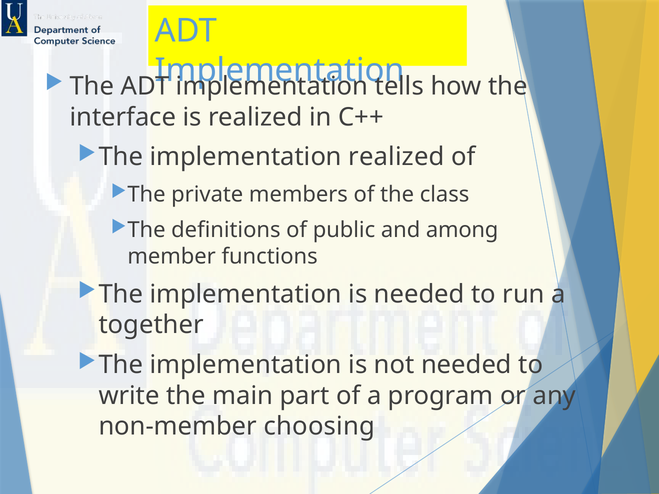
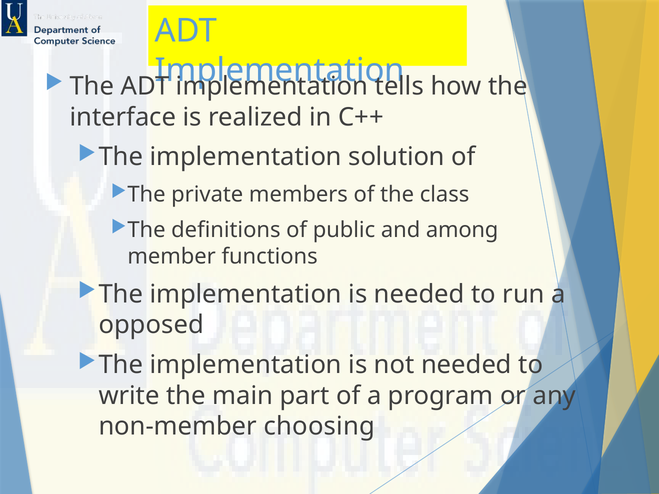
implementation realized: realized -> solution (397, 157)
together: together -> opposed (151, 325)
